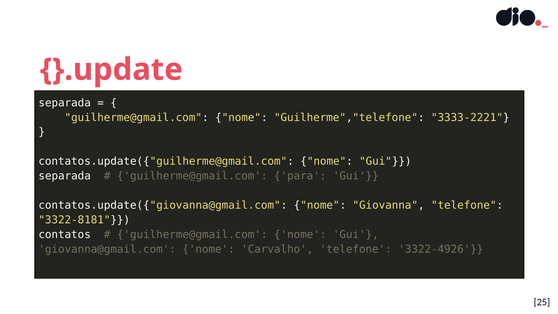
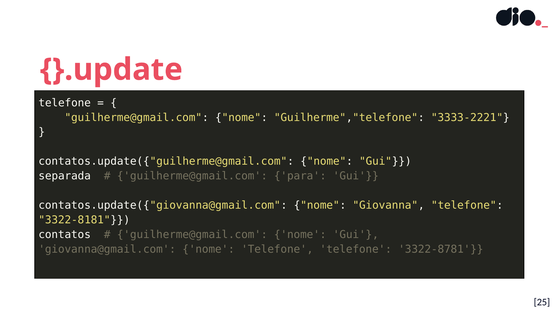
separada: separada -> telefone (65, 103)
nome Carvalho: Carvalho -> Telefone (277, 249)
3322-4926: 3322-4926 -> 3322-8781 (441, 249)
